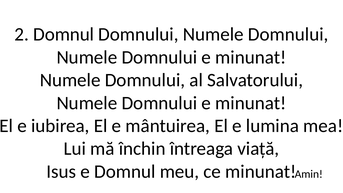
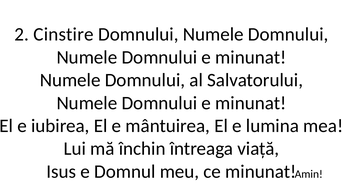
2 Domnul: Domnul -> Cinstire (63, 34)
